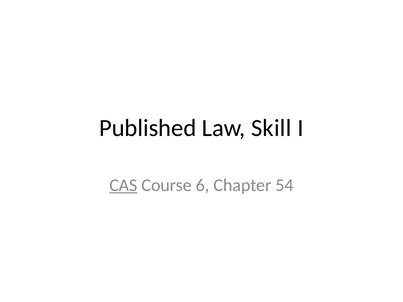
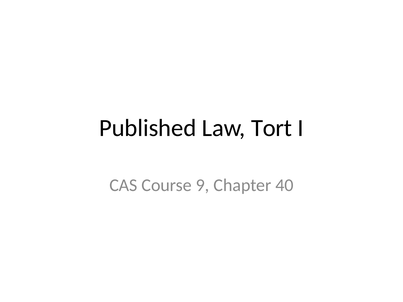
Skill: Skill -> Tort (272, 128)
CAS underline: present -> none (123, 185)
6: 6 -> 9 (203, 185)
54: 54 -> 40 (284, 185)
